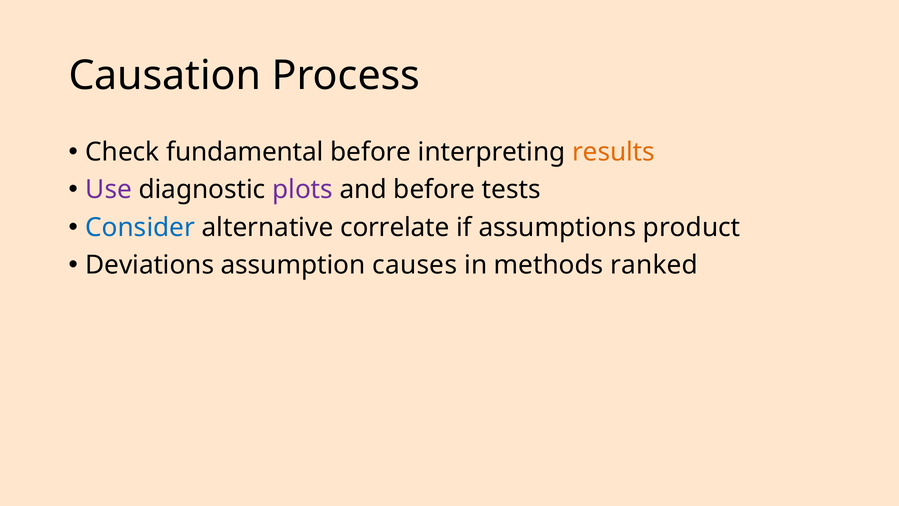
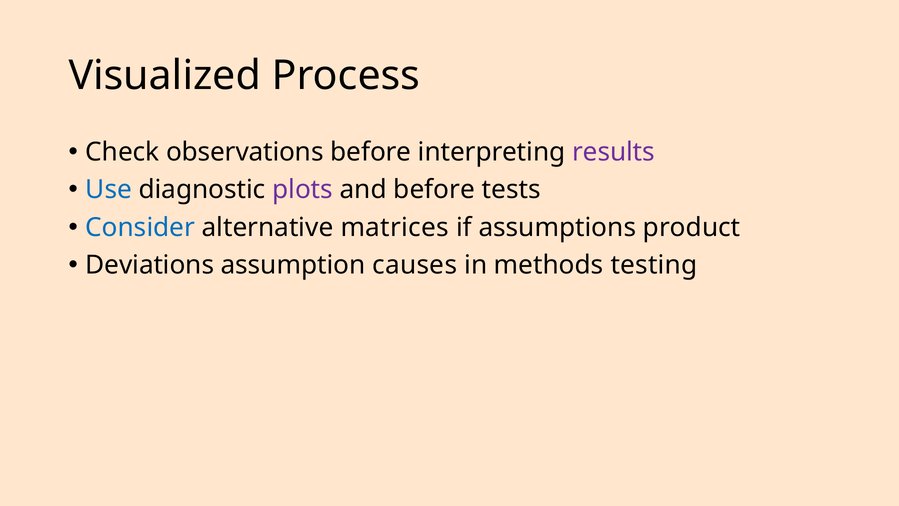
Causation: Causation -> Visualized (165, 76)
fundamental: fundamental -> observations (245, 152)
results colour: orange -> purple (614, 152)
Use colour: purple -> blue (109, 190)
correlate: correlate -> matrices (395, 227)
ranked: ranked -> testing (654, 265)
